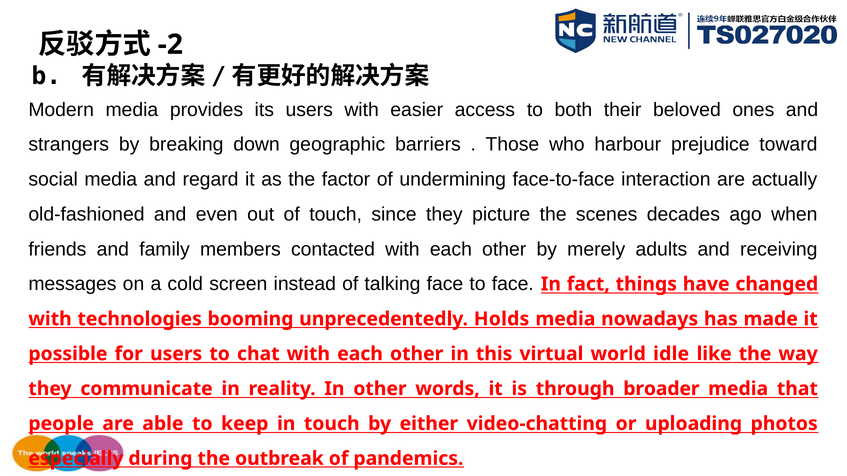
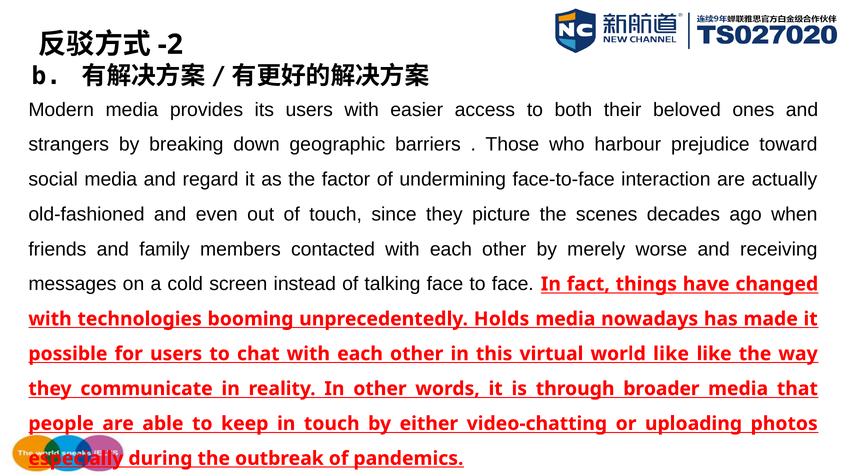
adults: adults -> worse (661, 249)
world idle: idle -> like (671, 354)
